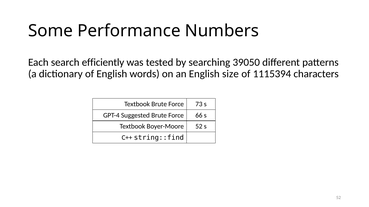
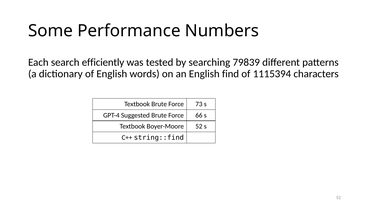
39050: 39050 -> 79839 (246, 62)
size: size -> find (231, 74)
